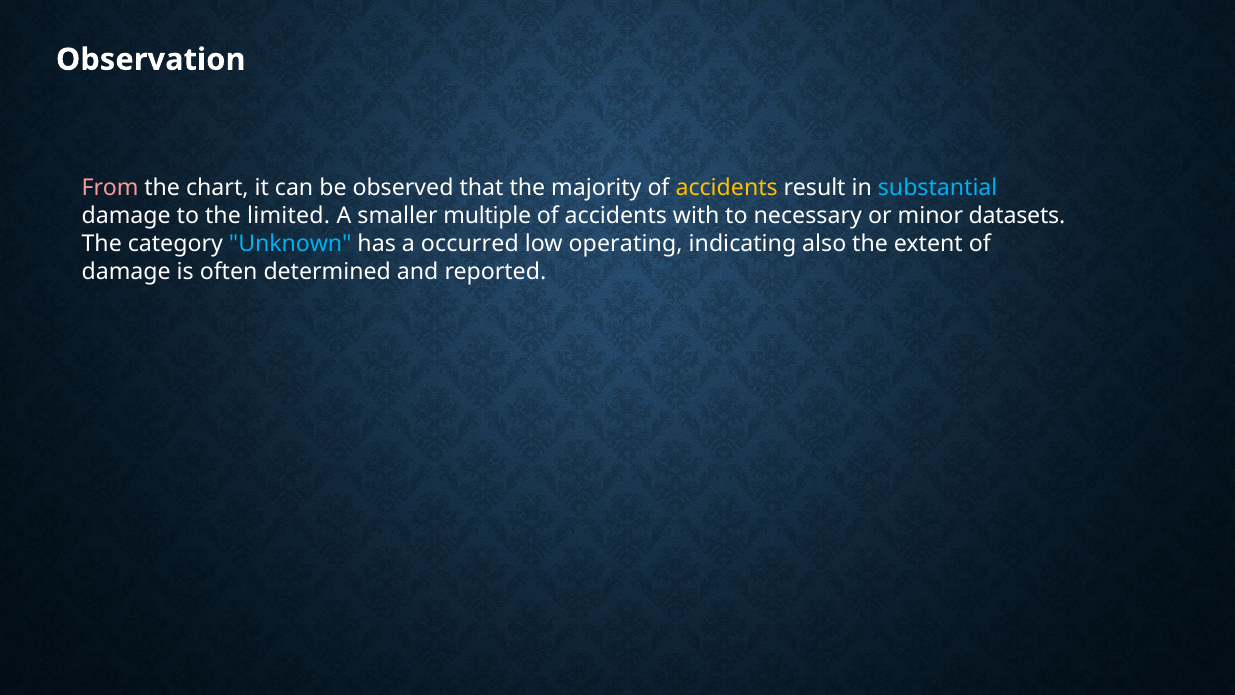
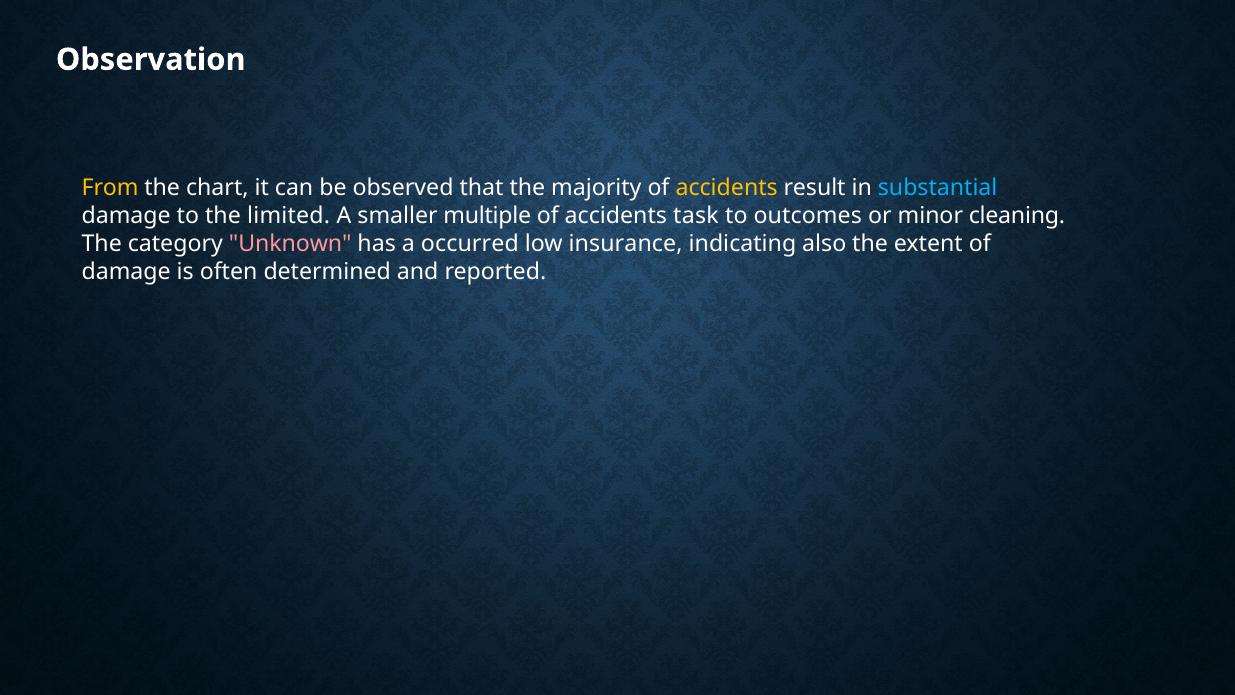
From colour: pink -> yellow (110, 188)
with: with -> task (696, 216)
necessary: necessary -> outcomes (808, 216)
datasets: datasets -> cleaning (1017, 216)
Unknown colour: light blue -> pink (290, 244)
operating: operating -> insurance (626, 244)
